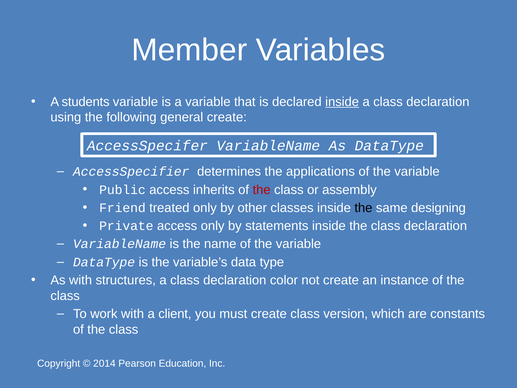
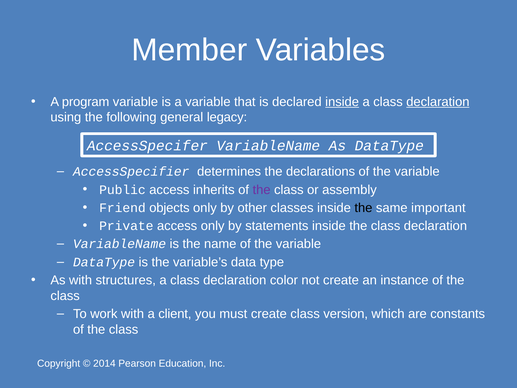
students: students -> program (86, 102)
declaration underline: none -> present (438, 102)
general create: create -> legacy (227, 117)
applications: applications -> declarations (321, 172)
the colour: red -> purple (262, 190)
treated: treated -> objects (169, 208)
designing: designing -> important (438, 208)
